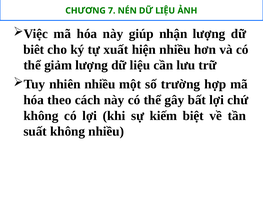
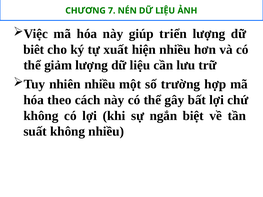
nhận: nhận -> triển (173, 34)
kiếm: kiếm -> ngắn (163, 116)
